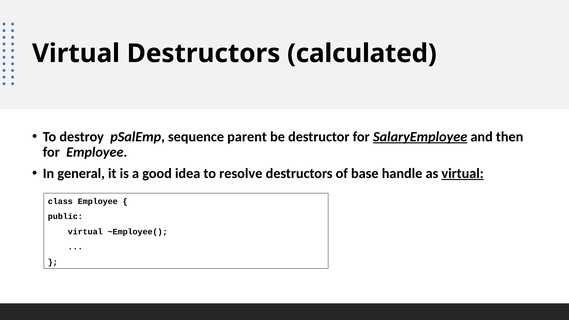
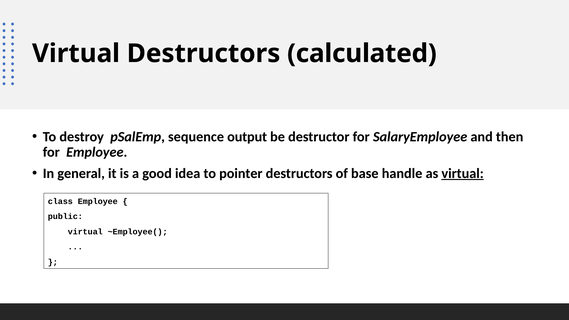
parent: parent -> output (247, 137)
SalaryEmployee underline: present -> none (420, 137)
resolve: resolve -> pointer (241, 173)
